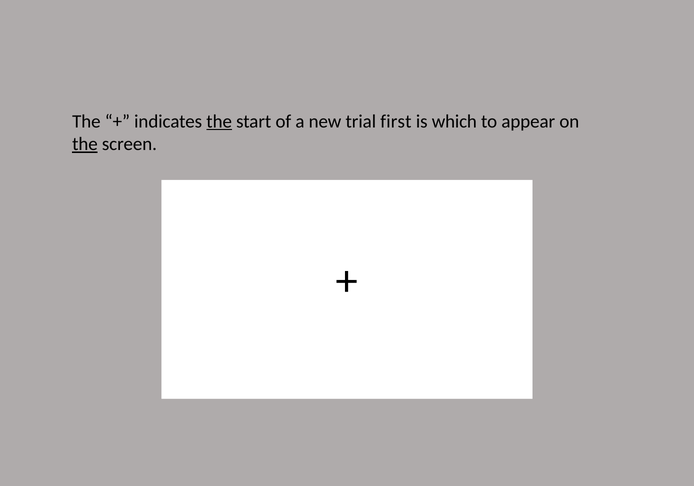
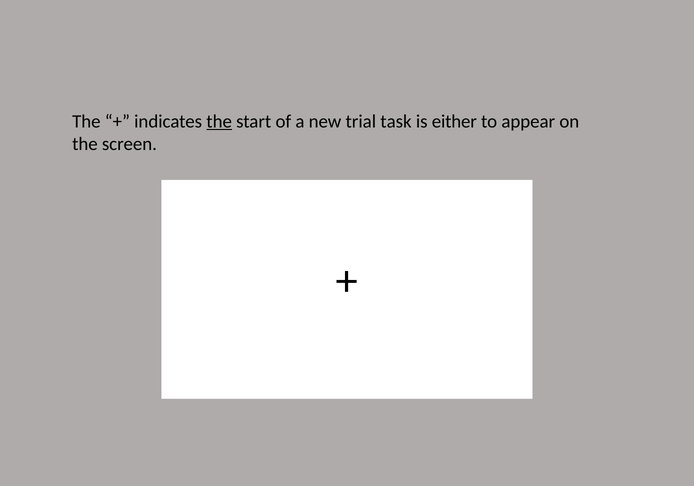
first: first -> task (396, 121)
which: which -> either (454, 121)
the underline: present -> none (85, 144)
